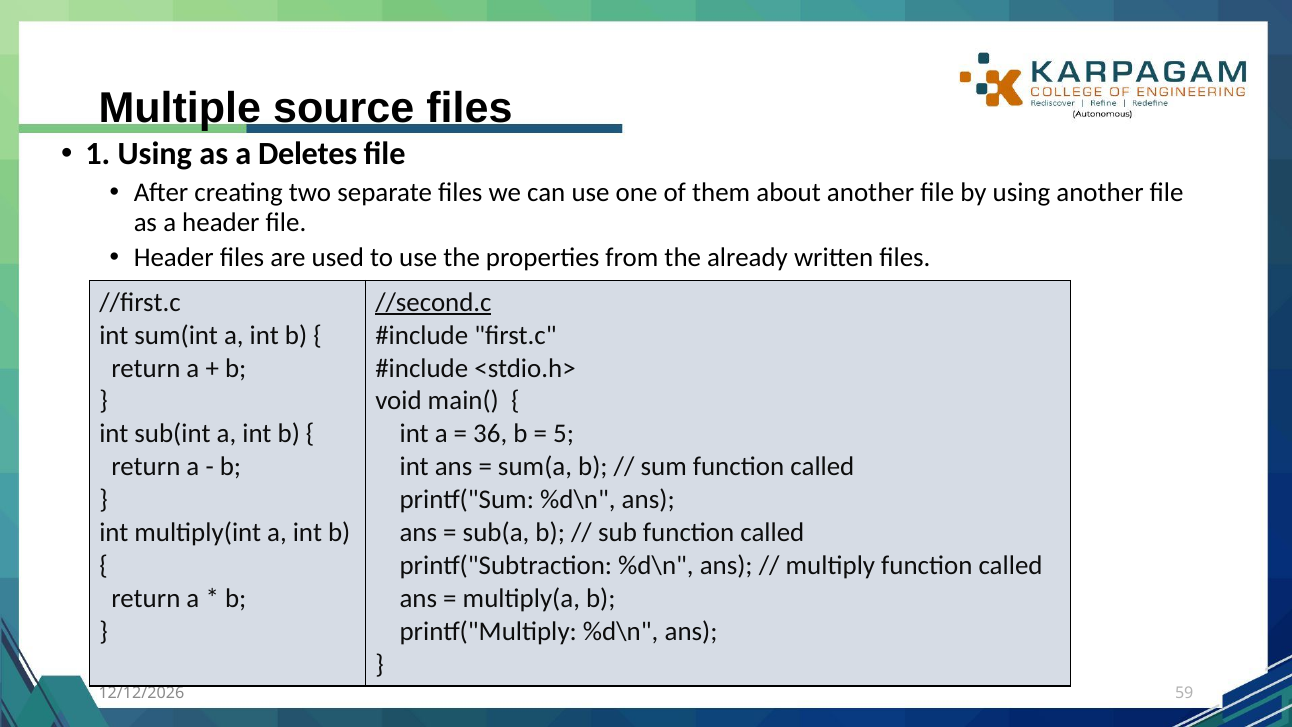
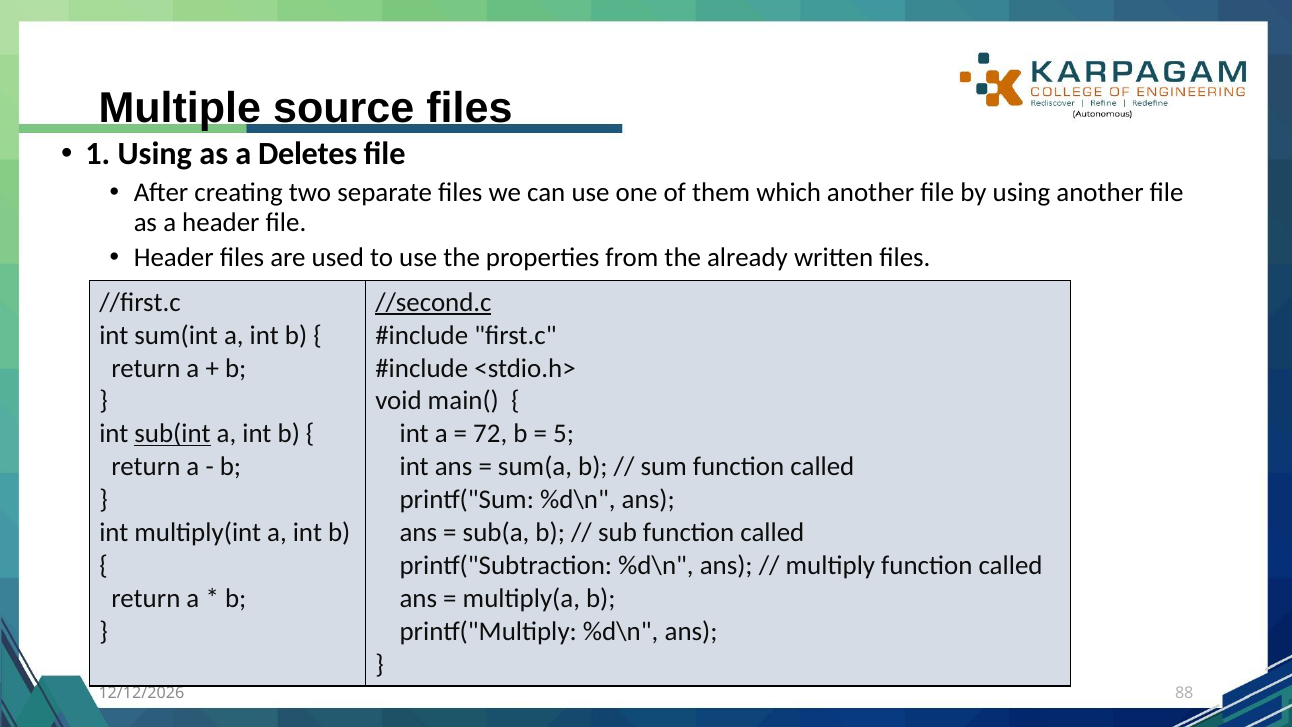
about: about -> which (789, 193)
sub(int underline: none -> present (173, 434)
36: 36 -> 72 (490, 434)
59: 59 -> 88 (1184, 693)
